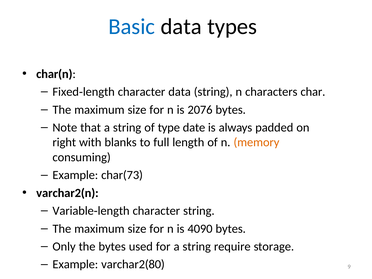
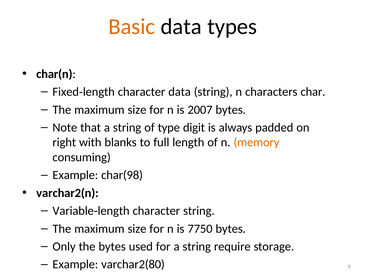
Basic colour: blue -> orange (132, 27)
2076: 2076 -> 2007 (200, 110)
date: date -> digit (194, 128)
char(73: char(73 -> char(98 (122, 175)
4090: 4090 -> 7750 (200, 229)
